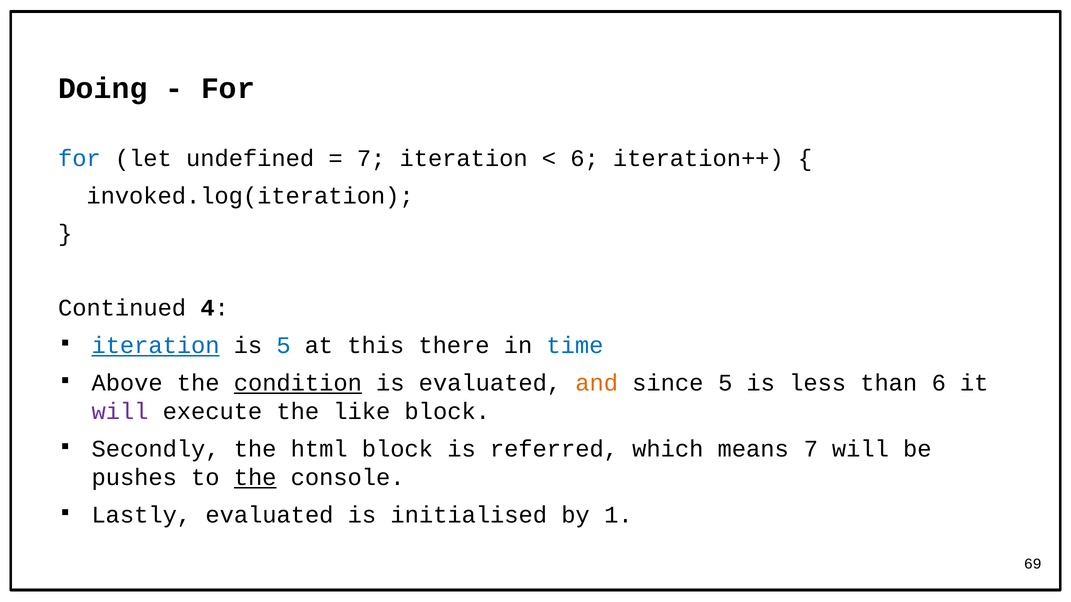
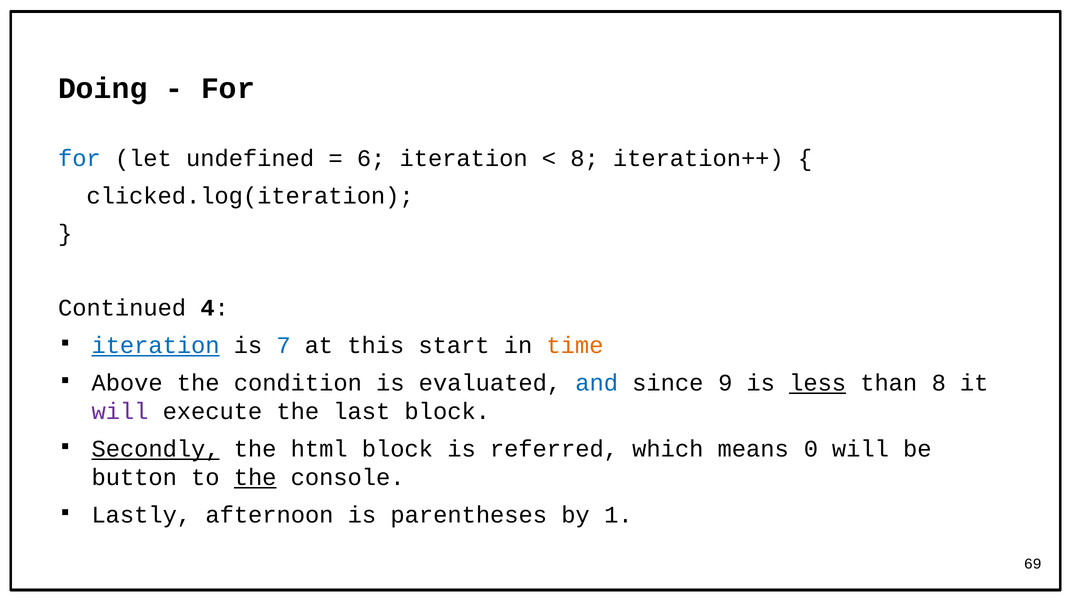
7: 7 -> 6 (371, 158)
6: 6 -> 8 (585, 158)
invoked.log(iteration: invoked.log(iteration -> clicked.log(iteration (250, 196)
is 5: 5 -> 7 (284, 346)
there: there -> start (454, 346)
time colour: blue -> orange (575, 346)
condition underline: present -> none (298, 383)
and colour: orange -> blue (597, 383)
since 5: 5 -> 9 (725, 383)
less underline: none -> present (818, 383)
than 6: 6 -> 8 (939, 383)
like: like -> last (362, 412)
Secondly underline: none -> present (156, 449)
means 7: 7 -> 0 (811, 449)
pushes: pushes -> button (134, 478)
Lastly evaluated: evaluated -> afternoon (269, 515)
initialised: initialised -> parentheses (469, 515)
